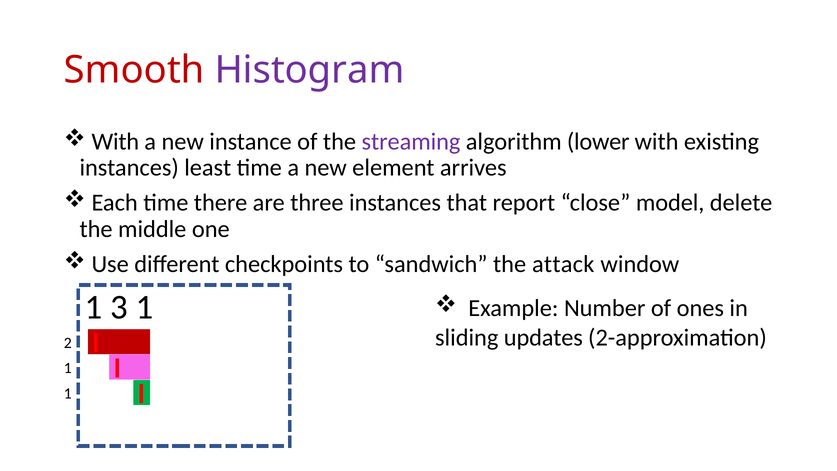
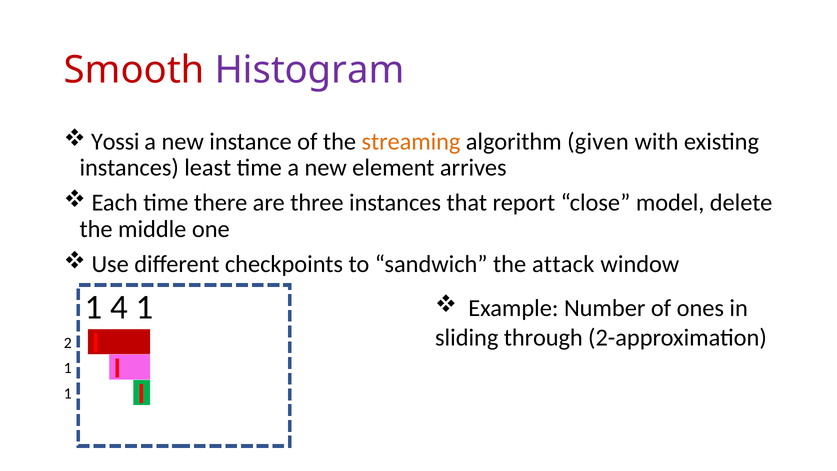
With: With -> Yossi (115, 141)
streaming colour: purple -> orange (411, 141)
lower: lower -> given (598, 141)
3: 3 -> 4 (119, 307)
updates: updates -> through (543, 337)
